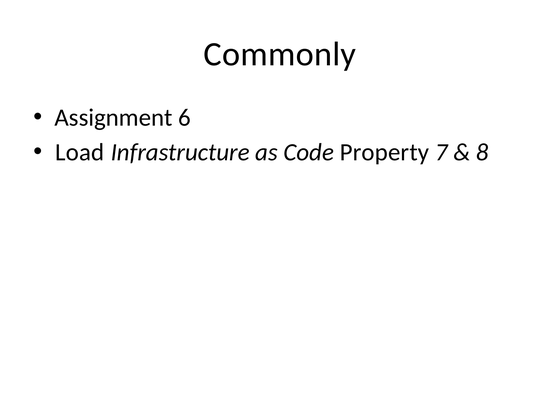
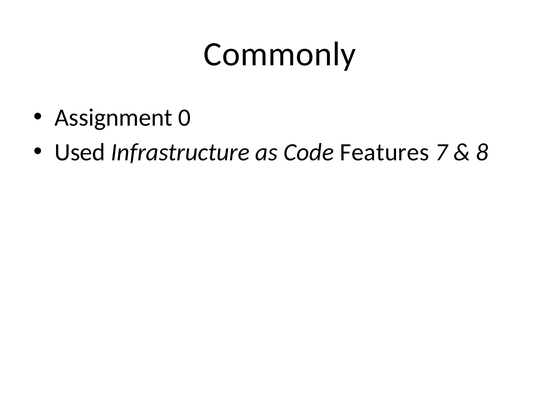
6: 6 -> 0 (184, 117)
Load: Load -> Used (80, 152)
Property: Property -> Features (384, 152)
